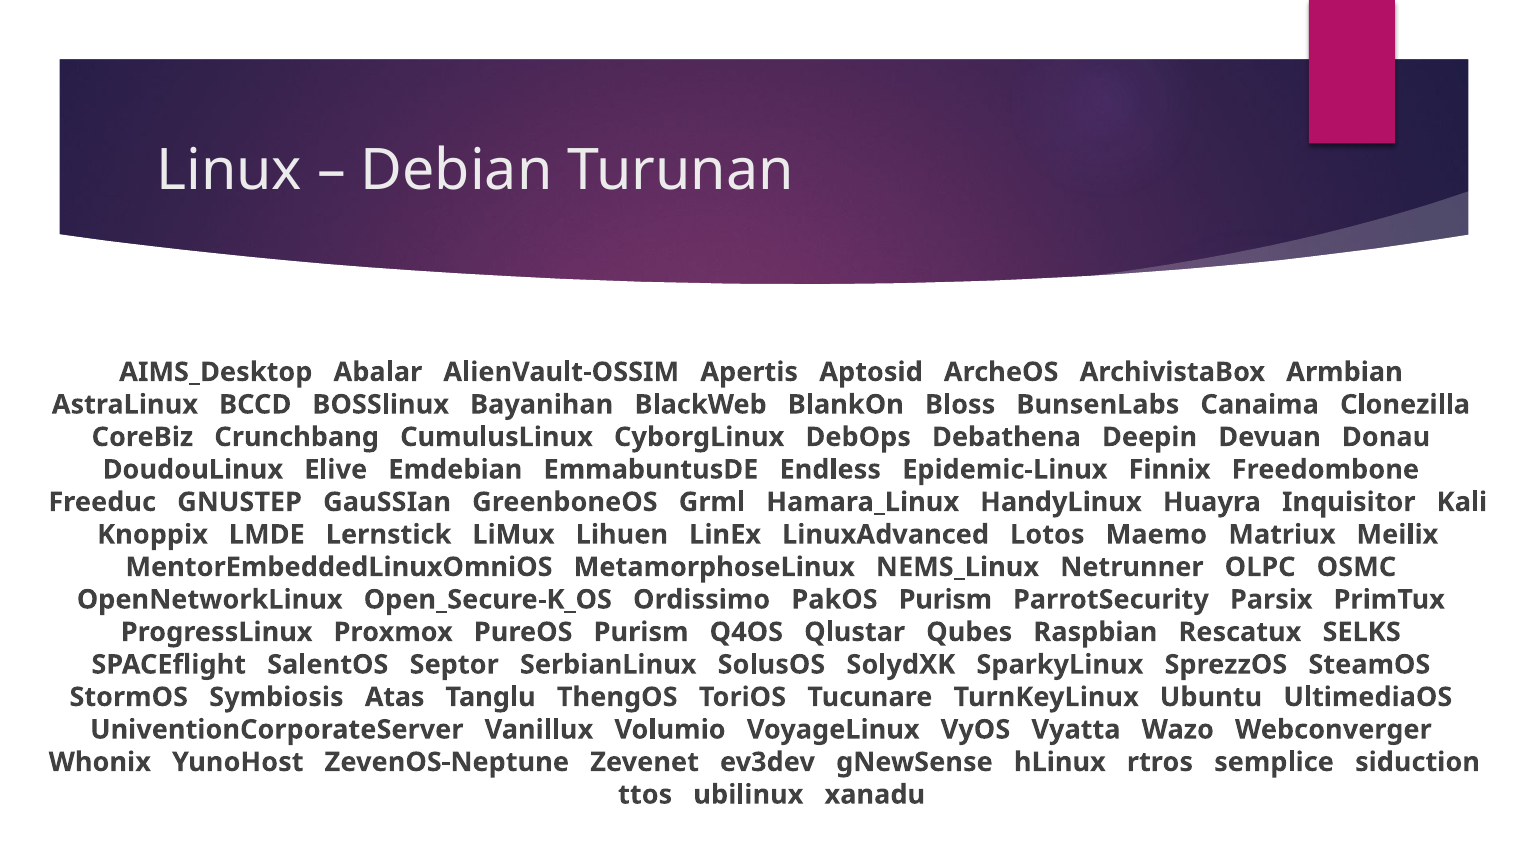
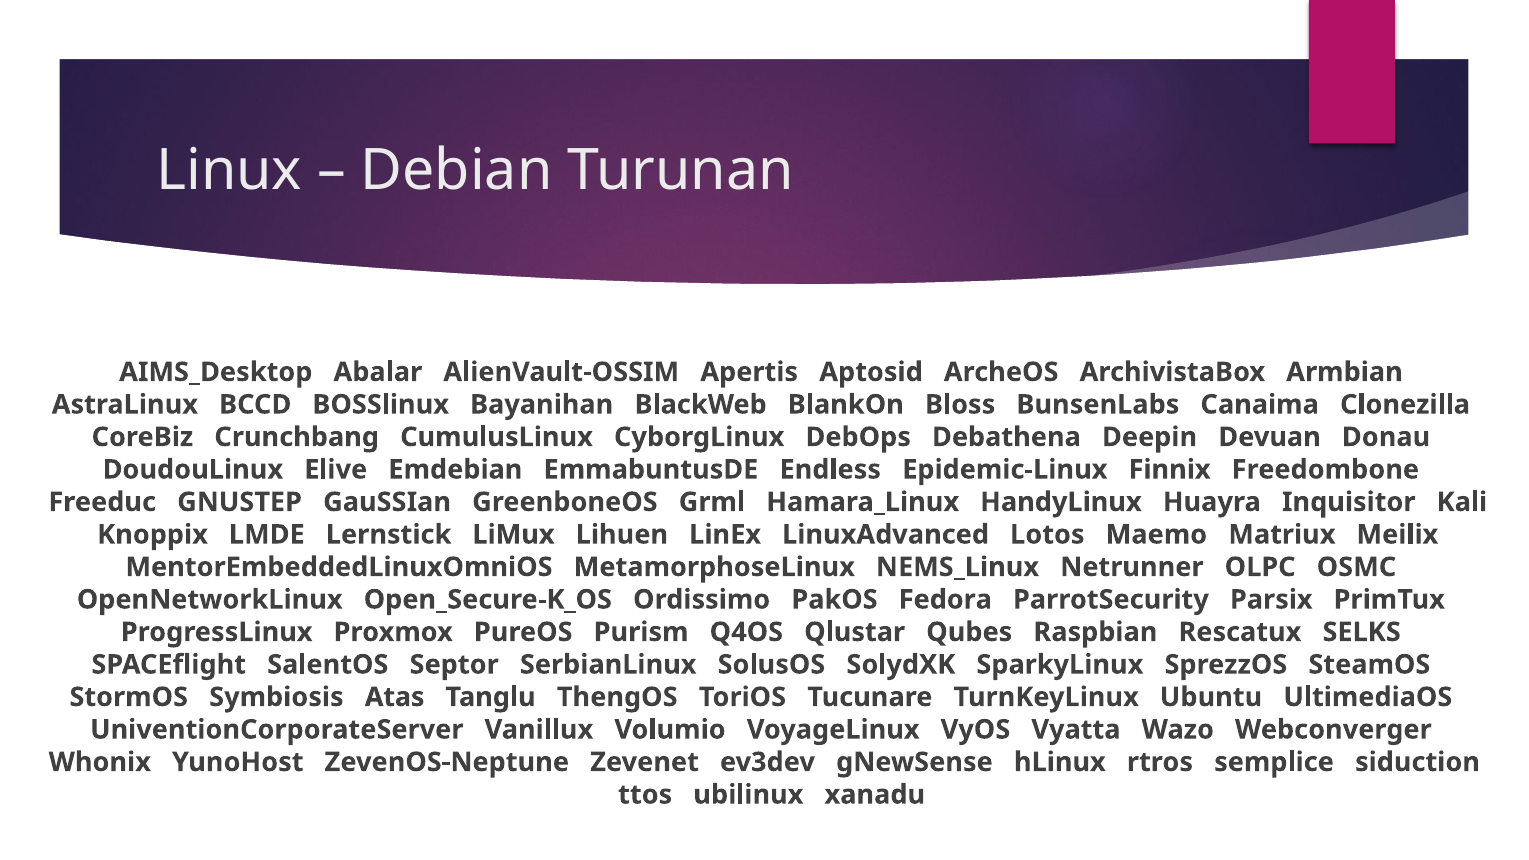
PakOS Purism: Purism -> Fedora (945, 600)
